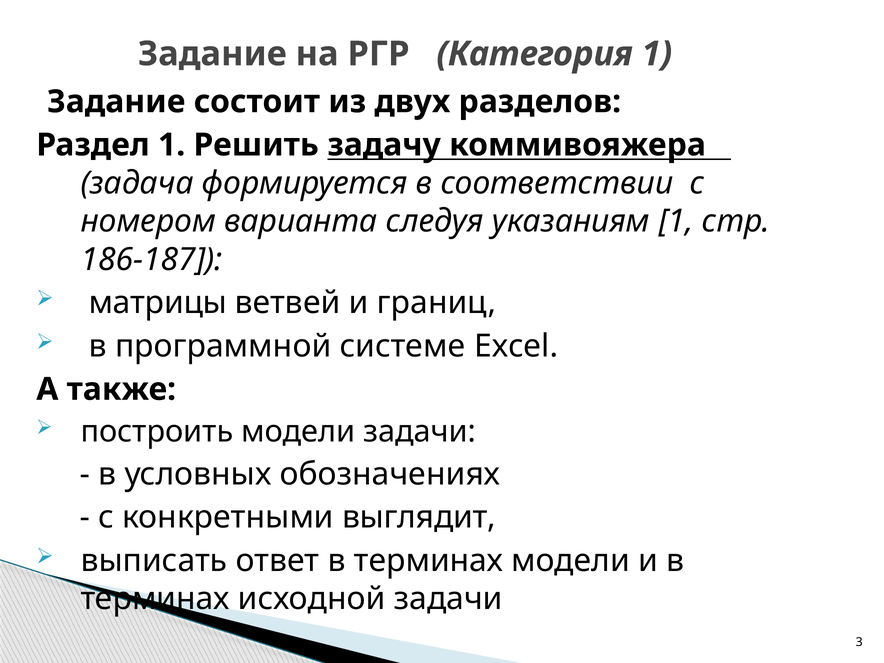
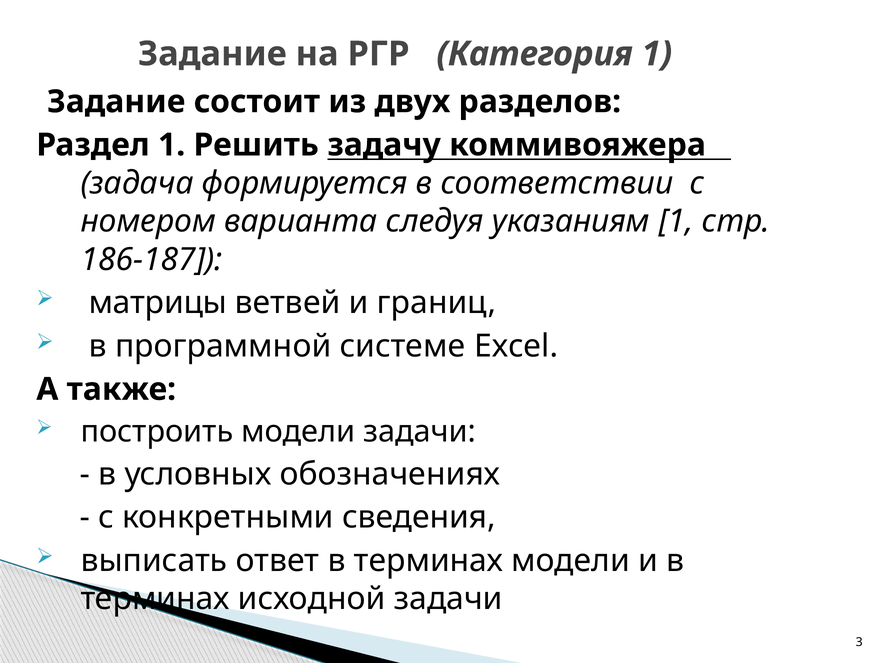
выглядит: выглядит -> сведения (419, 517)
